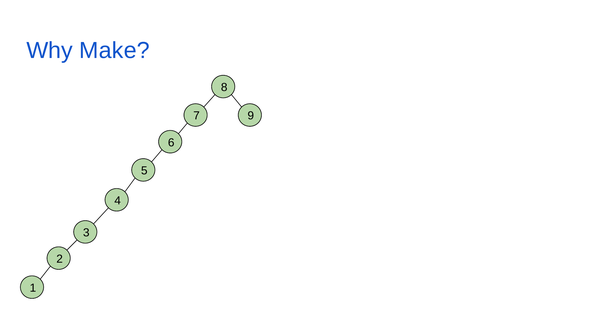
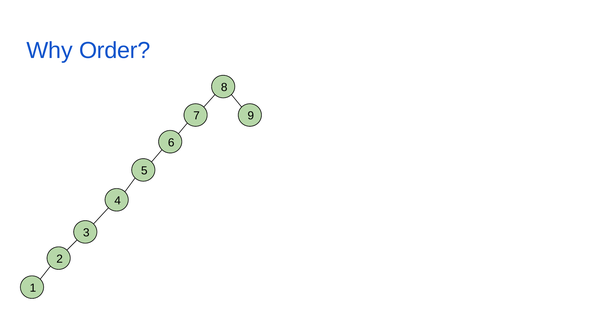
Make: Make -> Order (115, 51)
